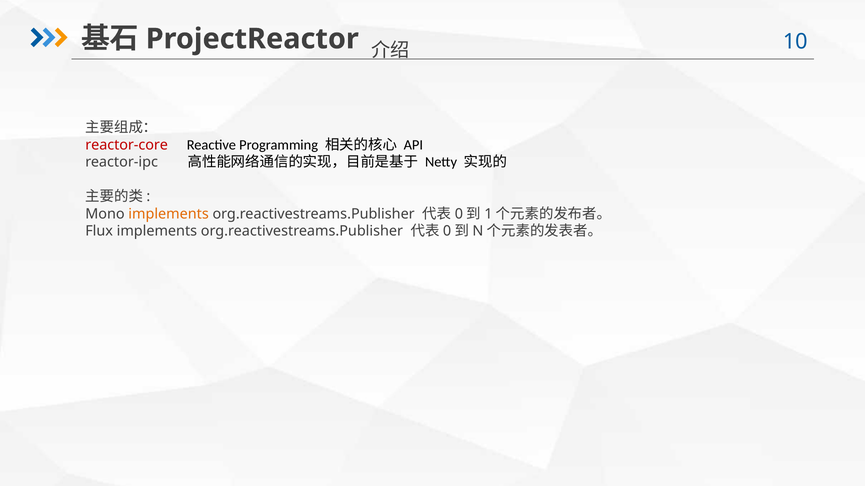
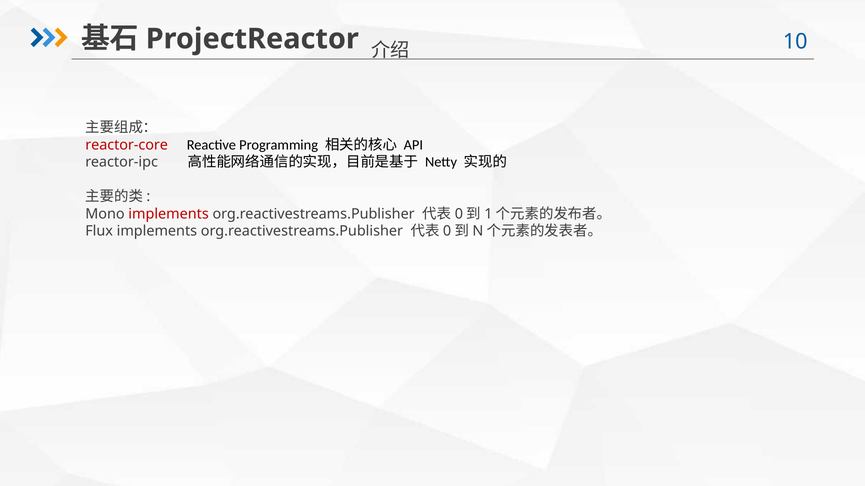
implements colour: orange -> red (169, 214)
